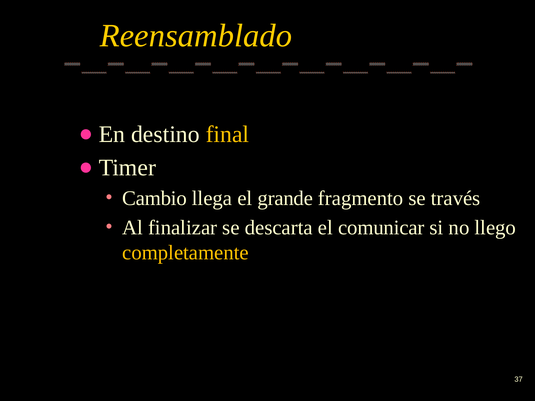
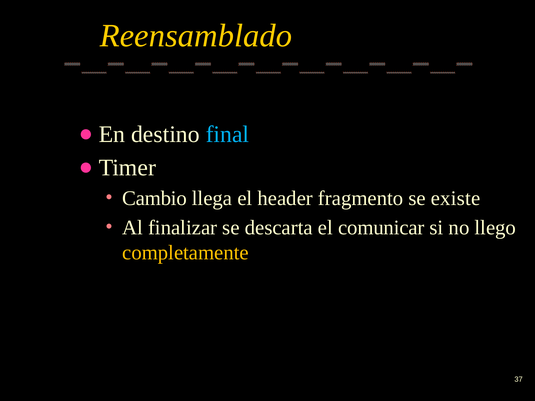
final colour: yellow -> light blue (227, 135)
grande: grande -> header (285, 199)
través: través -> existe (456, 199)
